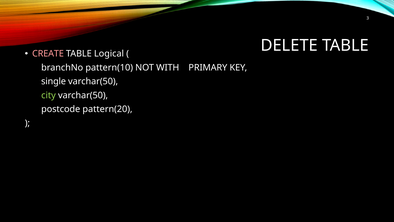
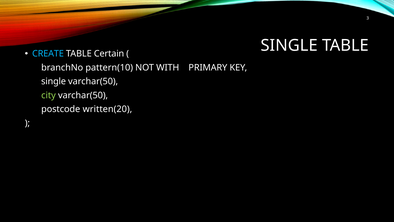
DELETE: DELETE -> SINGLE (289, 45)
CREATE colour: pink -> light blue (48, 54)
Logical: Logical -> Certain (109, 54)
pattern(20: pattern(20 -> written(20 (107, 109)
